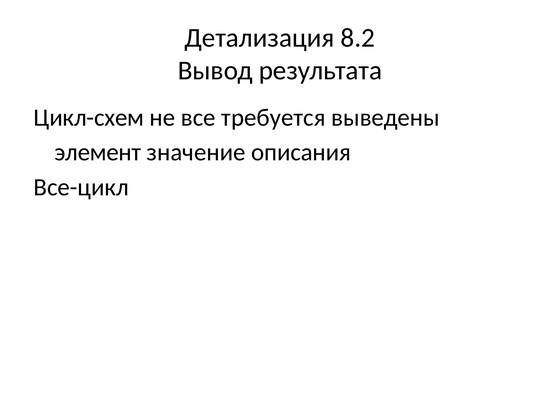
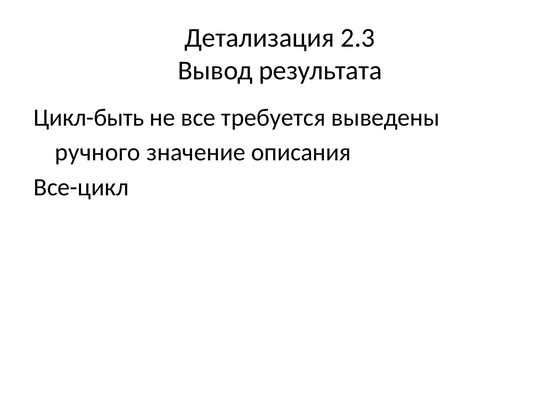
8.2: 8.2 -> 2.3 (358, 38)
Цикл-схем: Цикл-схем -> Цикл-быть (89, 117)
элемент: элемент -> ручного (98, 152)
